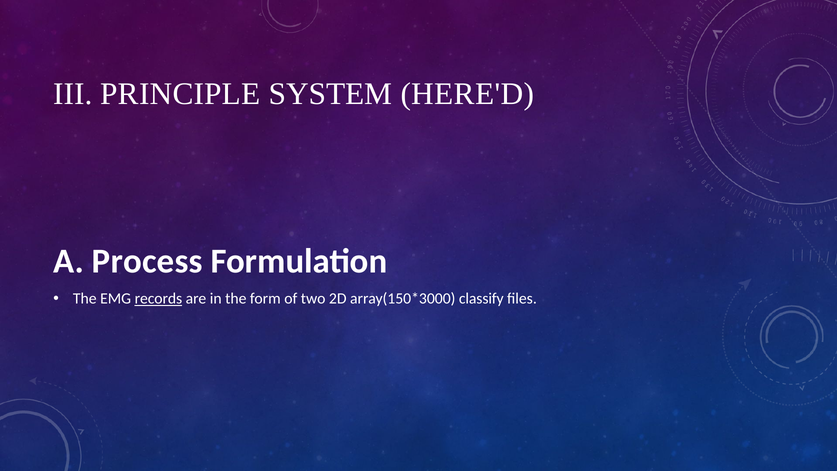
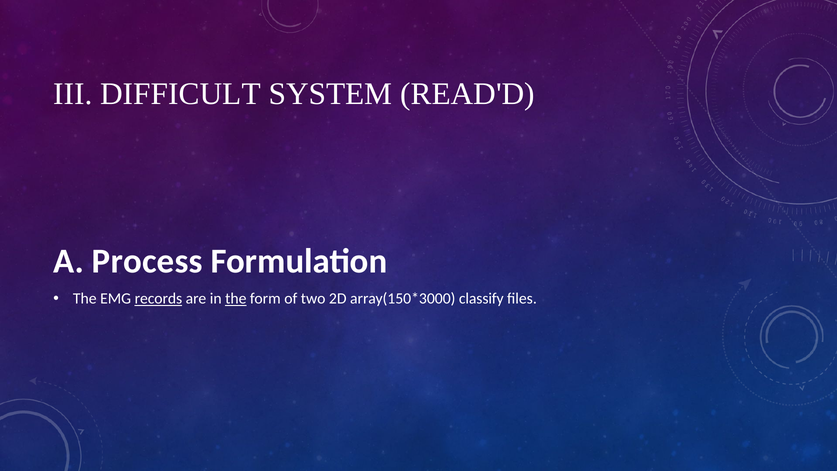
PRINCIPLE: PRINCIPLE -> DIFFICULT (180, 94)
HERE'D: HERE'D -> READ'D (467, 94)
the underline: none -> present (236, 299)
